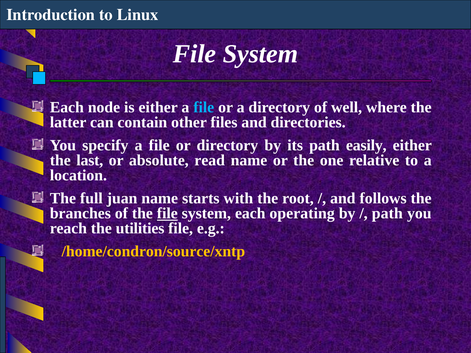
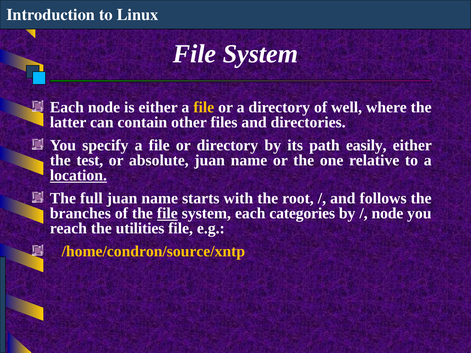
file colour: light blue -> yellow (204, 107)
last: last -> test (90, 161)
absolute read: read -> juan (210, 161)
location underline: none -> present (78, 176)
operating: operating -> categories (302, 214)
path: path -> node (387, 214)
